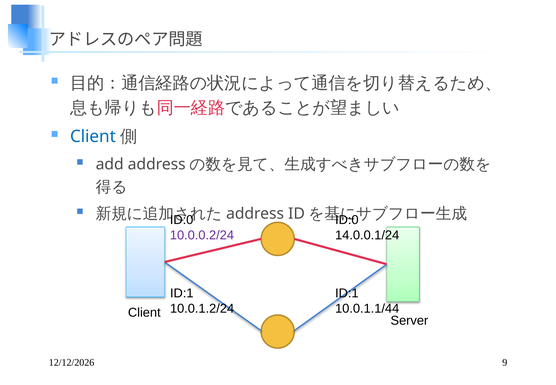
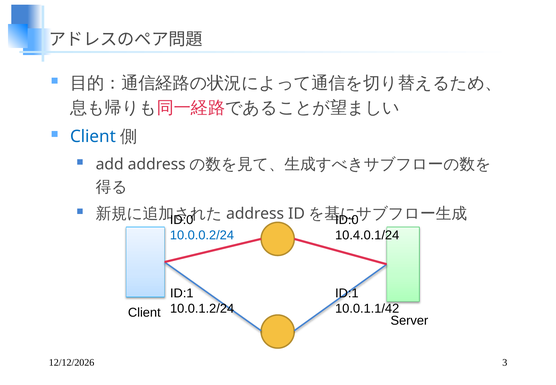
10.0.0.2/24 colour: purple -> blue (202, 235)
14.0.0.1/24: 14.0.0.1/24 -> 10.4.0.1/24 (367, 235)
10.0.1.1/44: 10.0.1.1/44 -> 10.0.1.1/42 (367, 309)
9: 9 -> 3 (505, 362)
